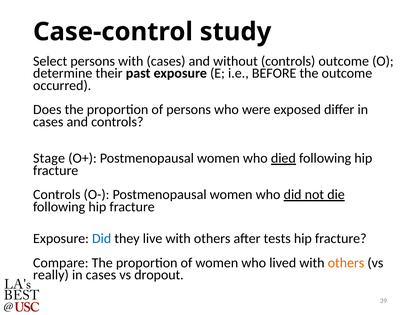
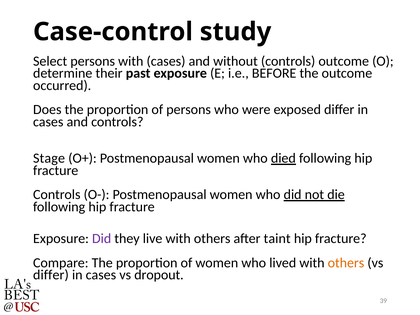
Did colour: blue -> purple (102, 239)
tests: tests -> taint (277, 239)
really: really -> differ (51, 275)
